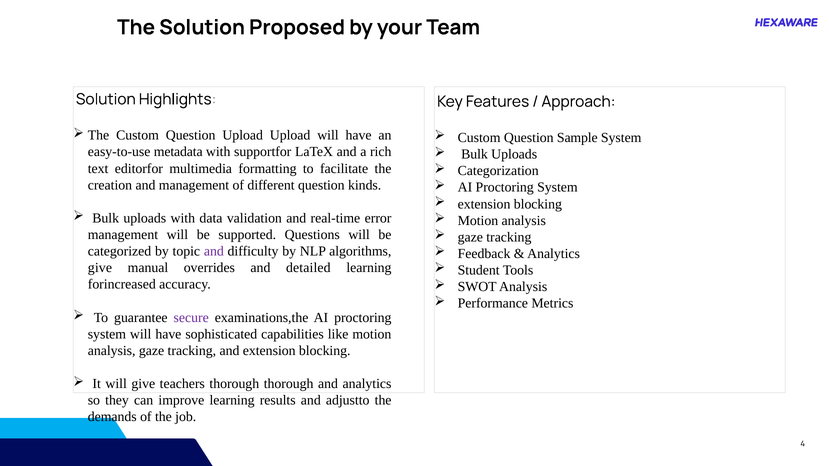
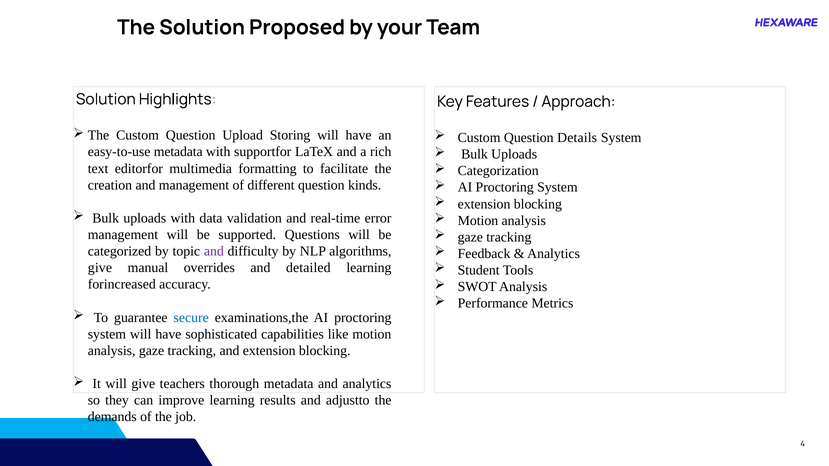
Upload Upload: Upload -> Storing (290, 135)
Sample: Sample -> Details (577, 138)
secure colour: purple -> blue (191, 318)
thorough thorough: thorough -> metadata (289, 384)
